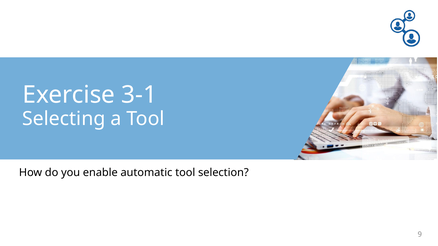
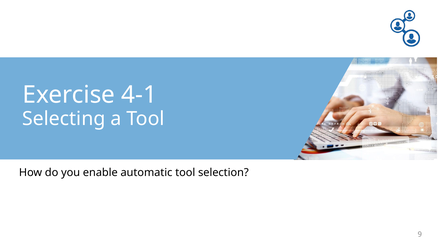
3-1: 3-1 -> 4-1 (139, 95)
